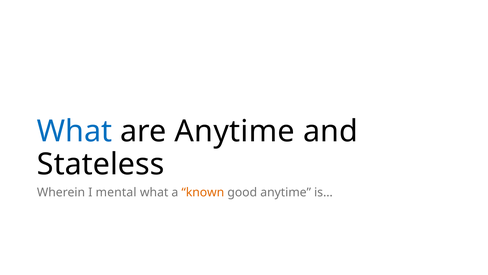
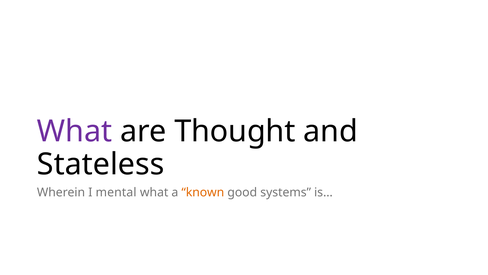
What colour: blue -> purple (75, 131)
are Anytime: Anytime -> Thought (235, 131)
good anytime: anytime -> systems (286, 192)
